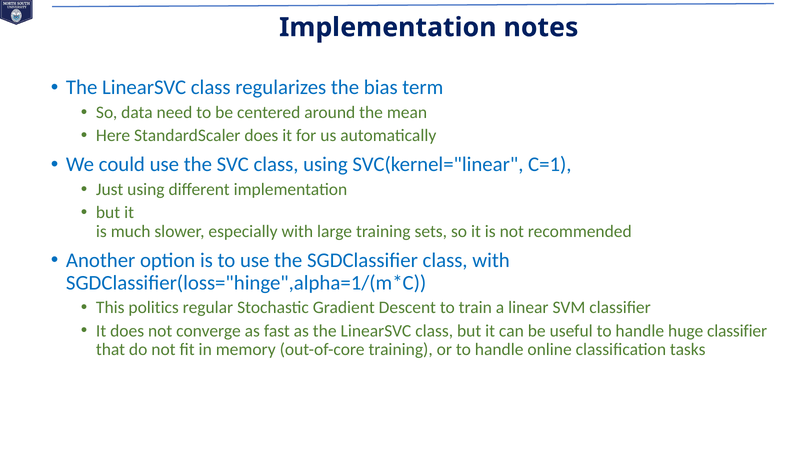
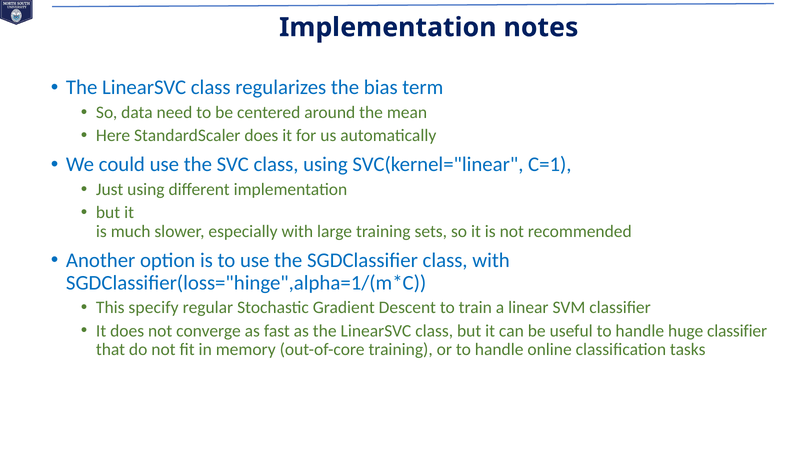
politics: politics -> specify (154, 308)
